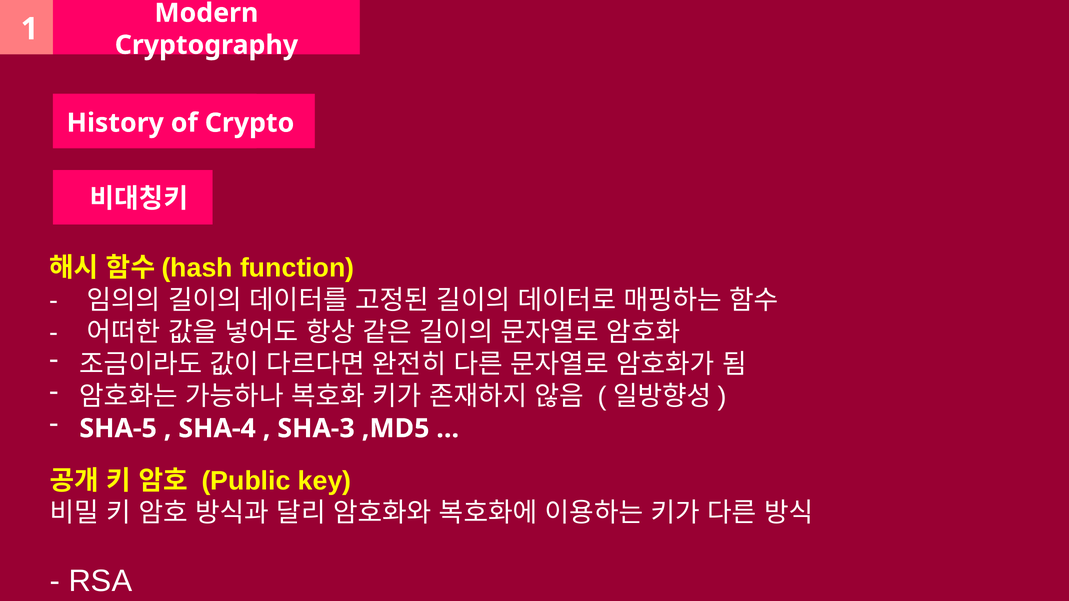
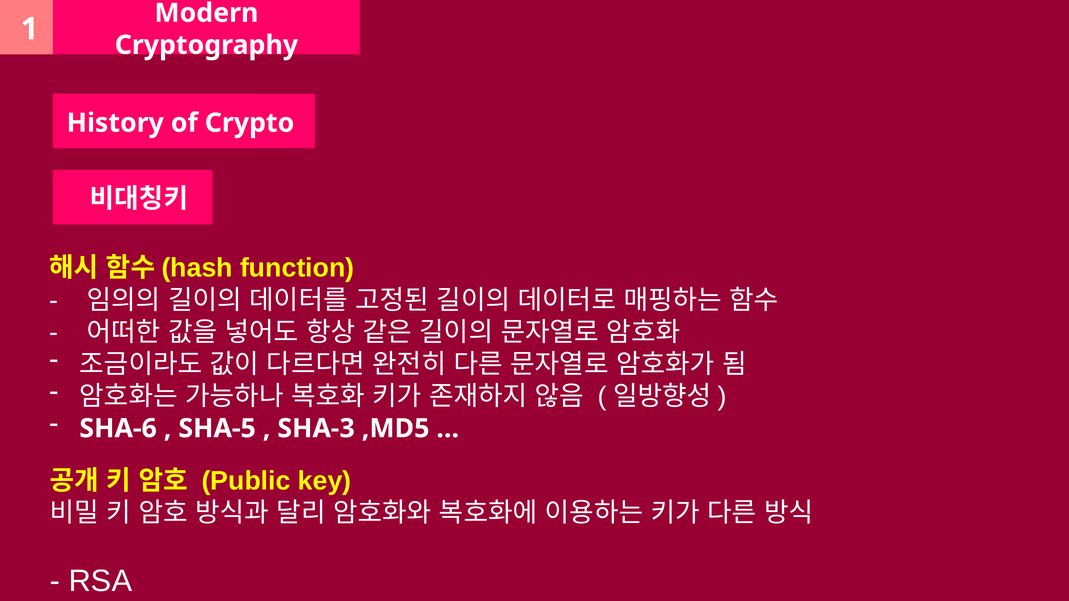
SHA-5: SHA-5 -> SHA-6 (118, 429)
SHA-4: SHA-4 -> SHA-5 (217, 429)
